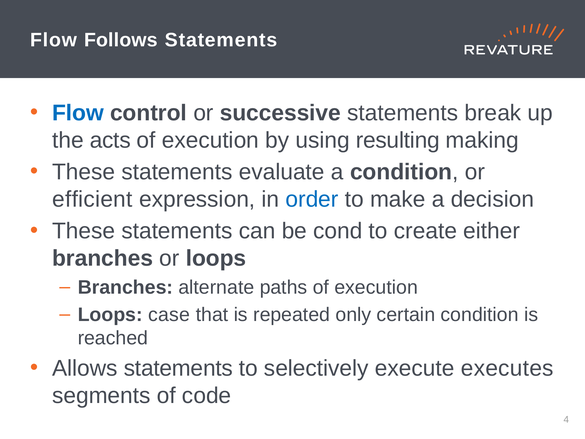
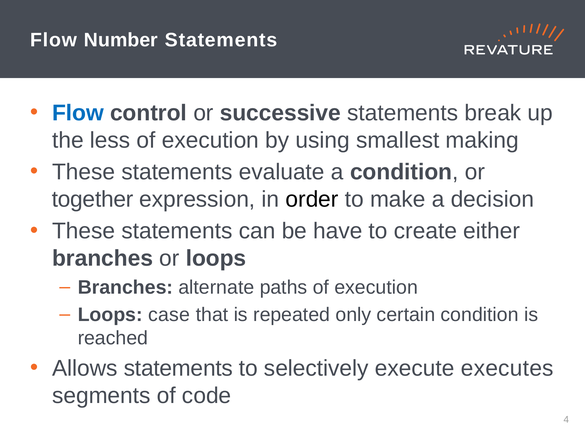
Follows: Follows -> Number (121, 40)
acts: acts -> less (110, 140)
resulting: resulting -> smallest (398, 140)
efficient: efficient -> together (93, 199)
order colour: blue -> black (312, 199)
cond: cond -> have (338, 231)
